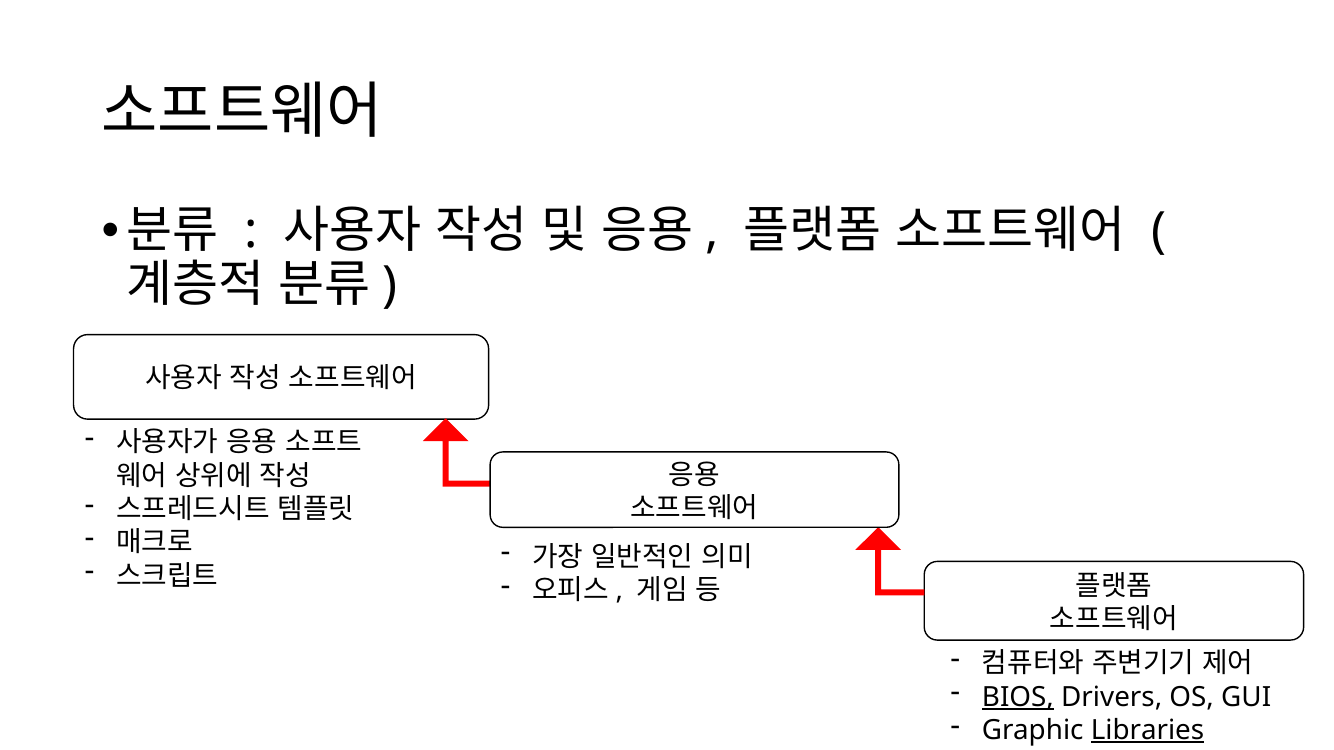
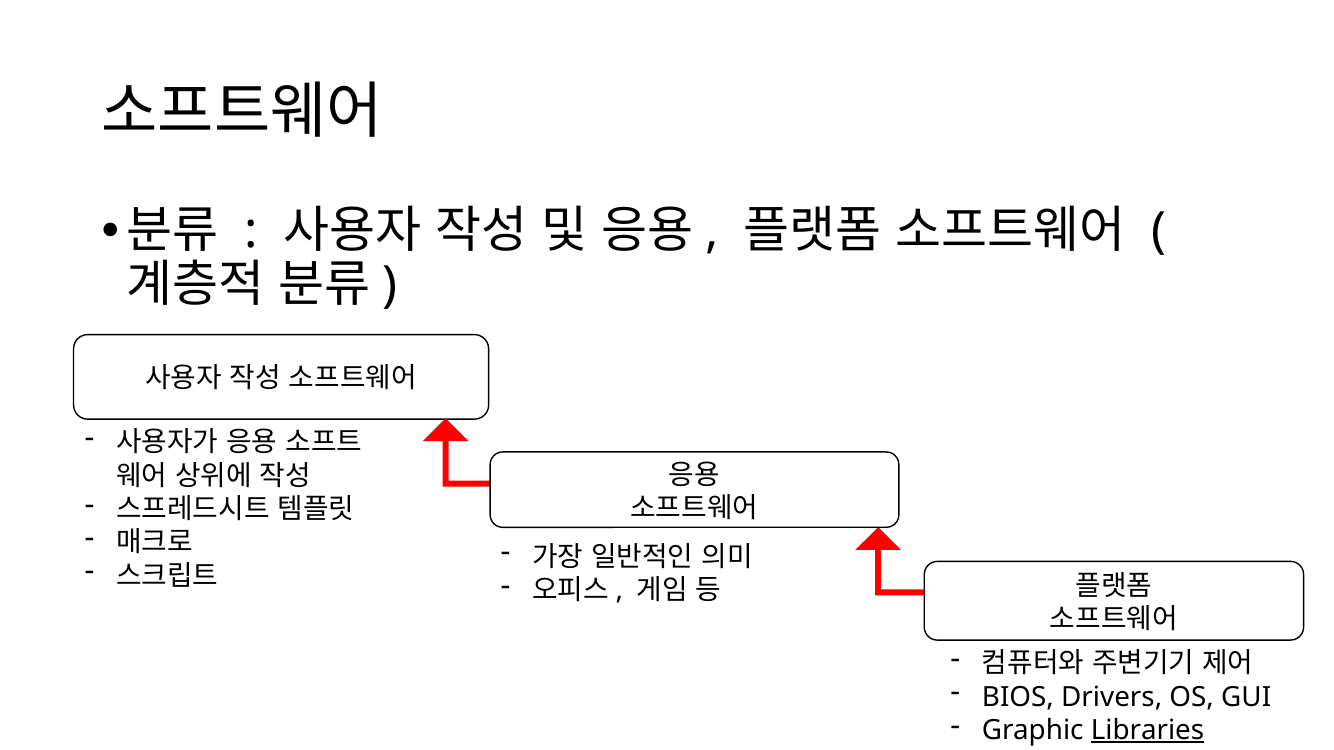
BIOS underline: present -> none (1018, 697)
